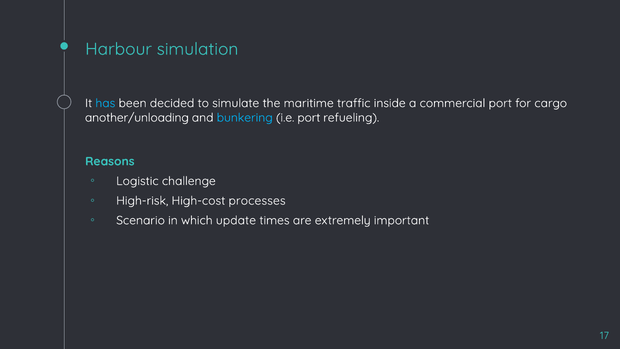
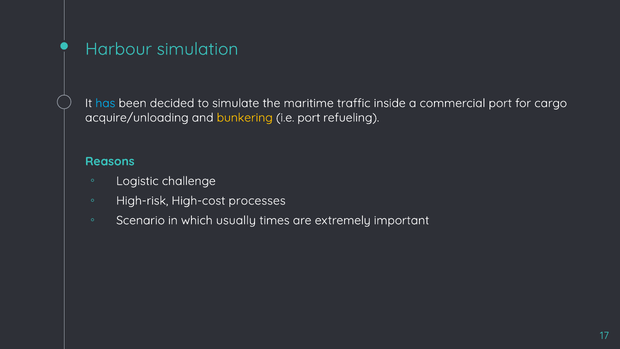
another/unloading: another/unloading -> acquire/unloading (137, 118)
bunkering colour: light blue -> yellow (245, 118)
update: update -> usually (236, 220)
